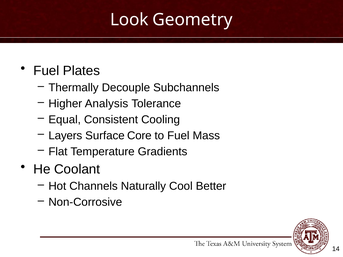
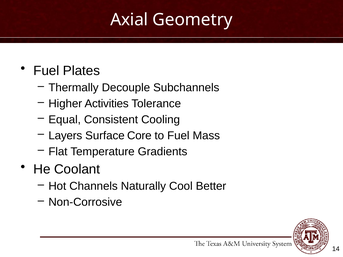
Look: Look -> Axial (129, 20)
Analysis: Analysis -> Activities (107, 104)
